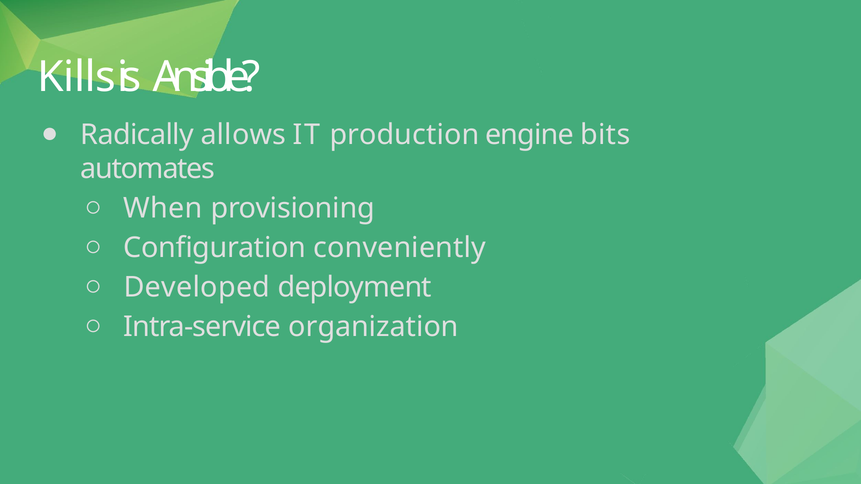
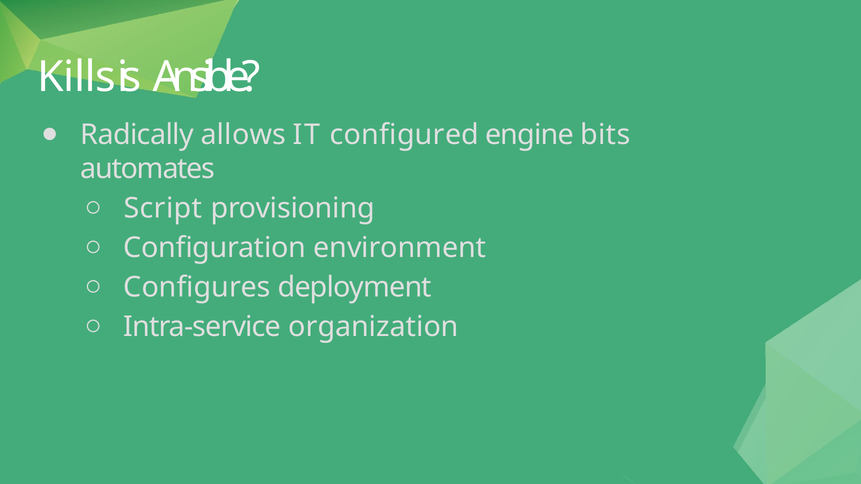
production: production -> configured (404, 135)
When: When -> Script (163, 209)
conveniently: conveniently -> environment (400, 248)
Developed: Developed -> Configures (197, 287)
